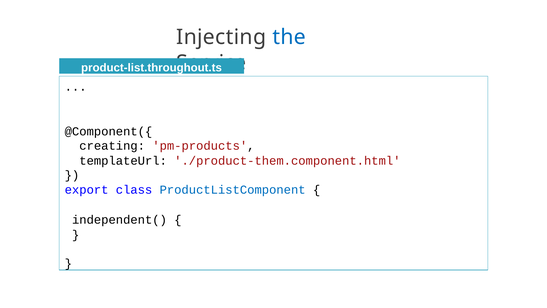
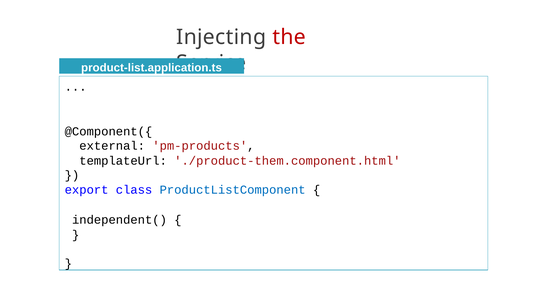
the colour: blue -> red (289, 37)
product-list.throughout.ts: product-list.throughout.ts -> product-list.application.ts (151, 68)
creating: creating -> external (112, 146)
